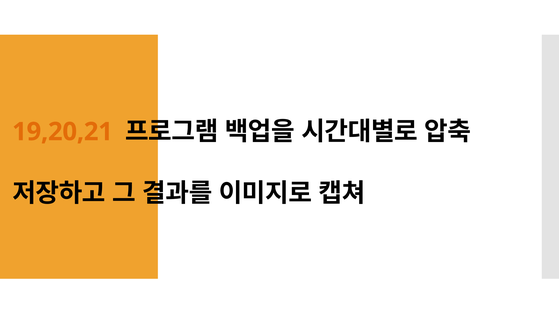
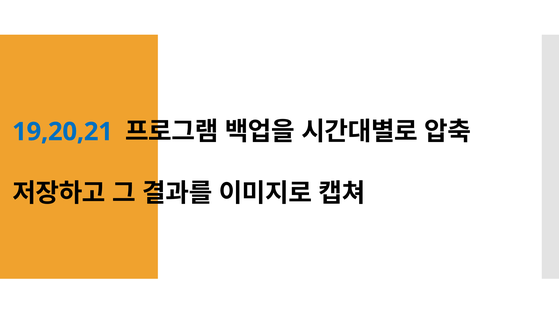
19,20,21 colour: orange -> blue (63, 132)
